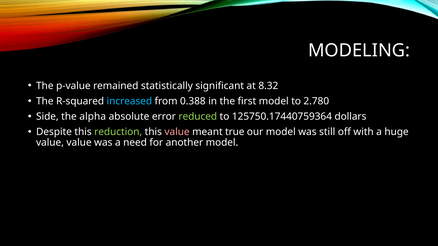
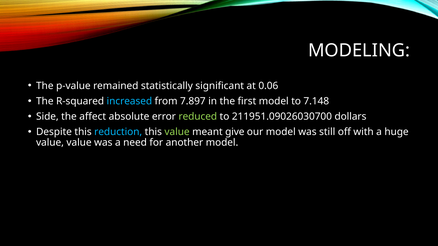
8.32: 8.32 -> 0.06 (268, 86)
0.388: 0.388 -> 7.897 (193, 101)
2.780: 2.780 -> 7.148 (316, 101)
alpha: alpha -> affect (93, 117)
125750.17440759364: 125750.17440759364 -> 211951.09026030700 (282, 117)
reduction colour: light green -> light blue (118, 132)
value colour: pink -> light green (177, 132)
true: true -> give (235, 132)
